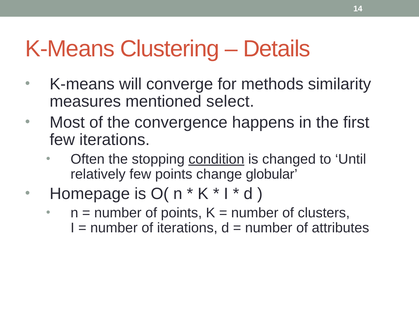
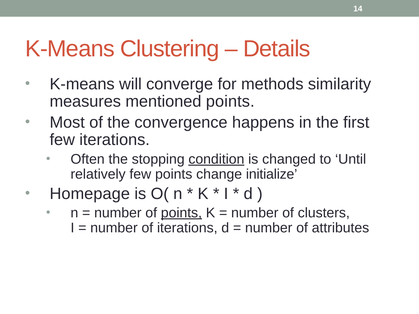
mentioned select: select -> points (230, 102)
globular: globular -> initialize (272, 174)
points underline: none -> present (181, 213)
